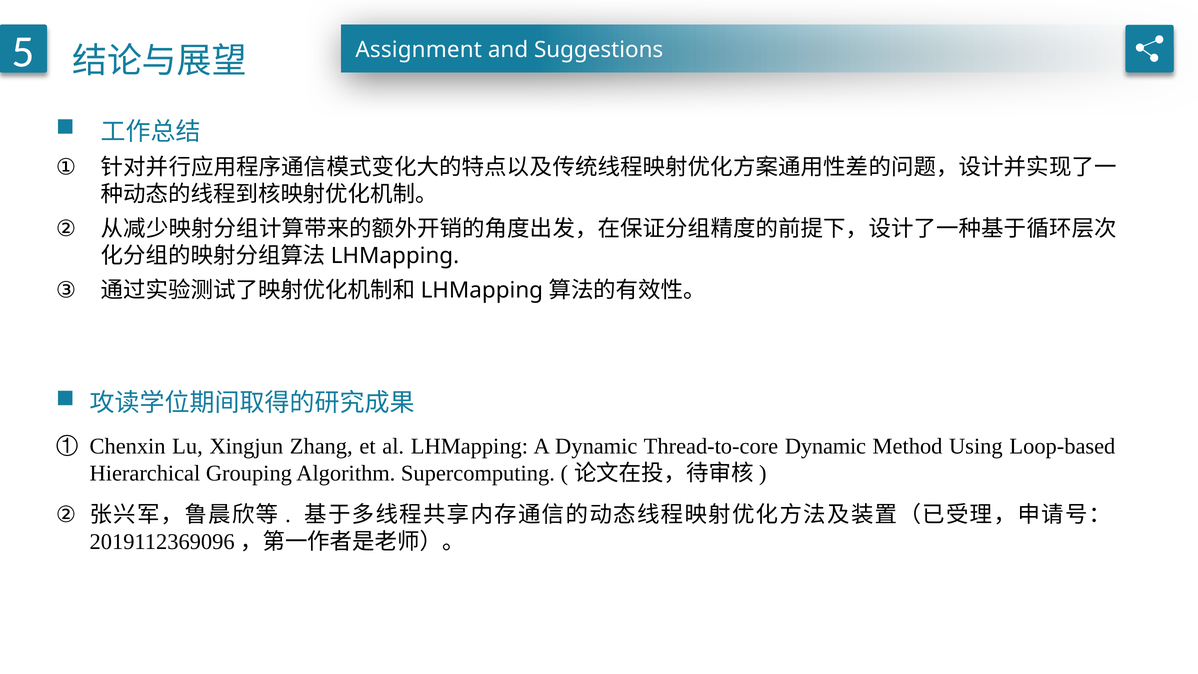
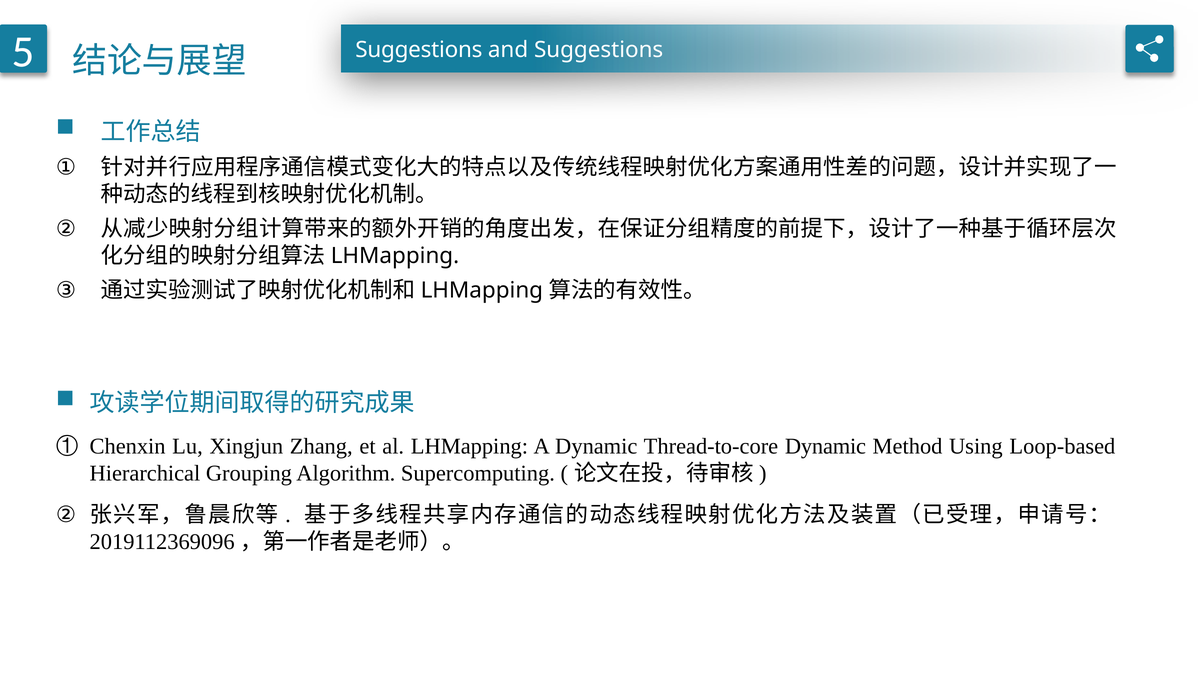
5 Assignment: Assignment -> Suggestions (419, 50)
